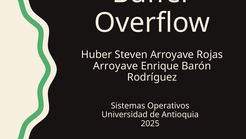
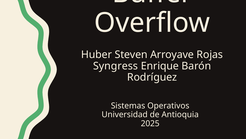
Arroyave: Arroyave -> Syngress (116, 66)
